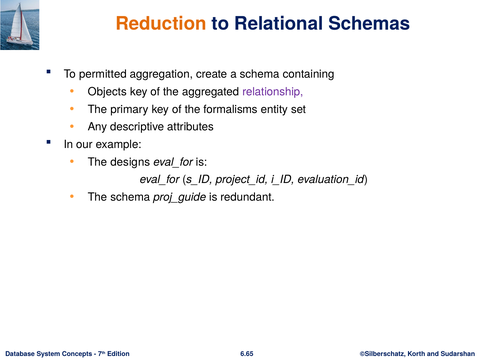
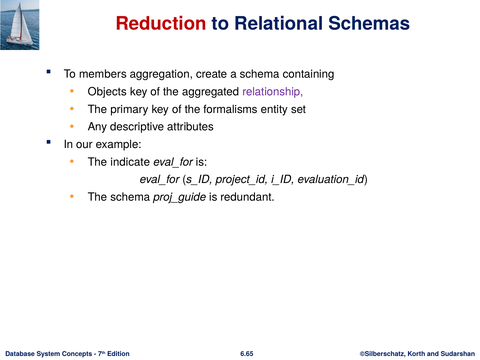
Reduction colour: orange -> red (161, 24)
permitted: permitted -> members (103, 74)
designs: designs -> indicate (130, 162)
